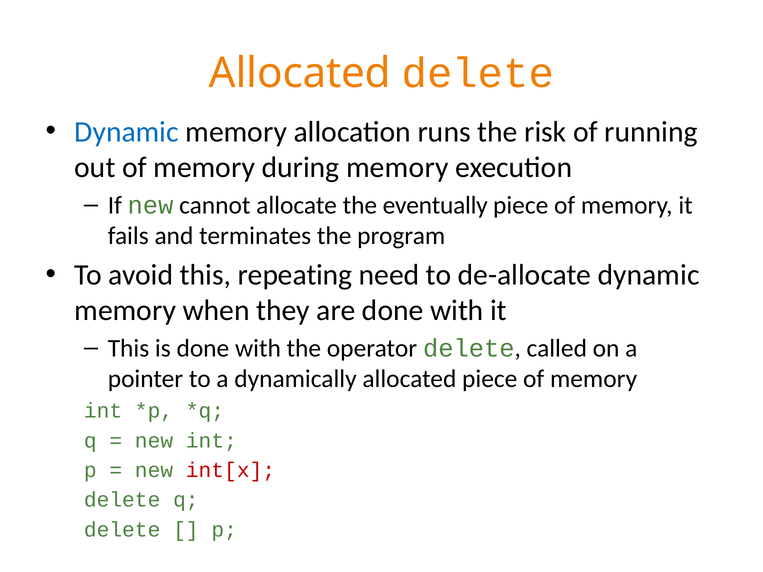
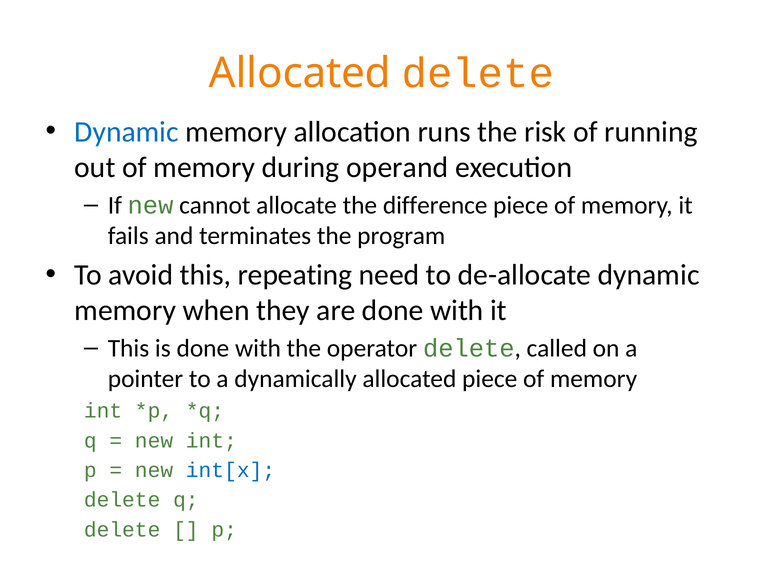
during memory: memory -> operand (397, 167)
eventually: eventually -> difference (435, 205)
int[x colour: red -> blue (230, 470)
